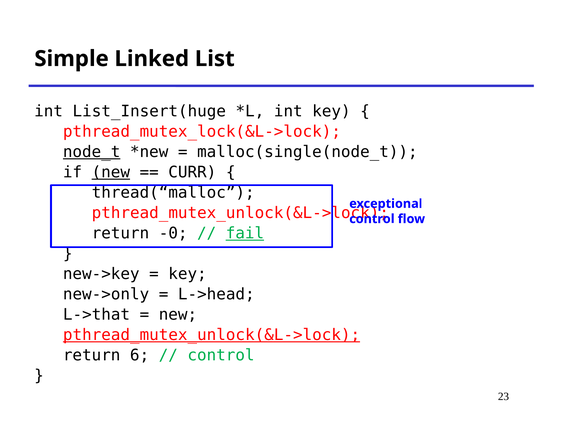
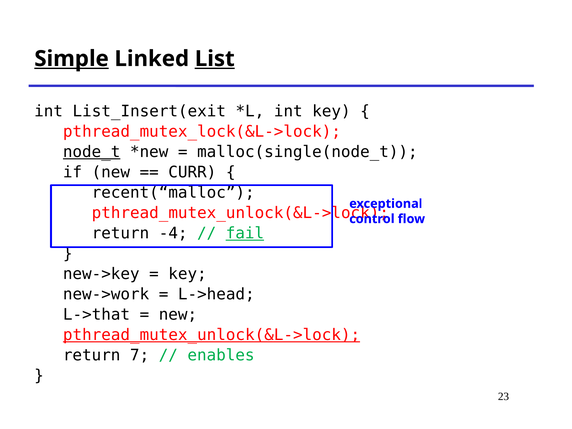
Simple underline: none -> present (72, 59)
List underline: none -> present (215, 59)
List_Insert(huge: List_Insert(huge -> List_Insert(exit (149, 111)
new underline: present -> none (111, 172)
thread(“malloc: thread(“malloc -> recent(“malloc (173, 193)
-0: -0 -> -4 (173, 233)
new->only: new->only -> new->work (106, 294)
6: 6 -> 7 (140, 355)
control: control -> enables (221, 355)
